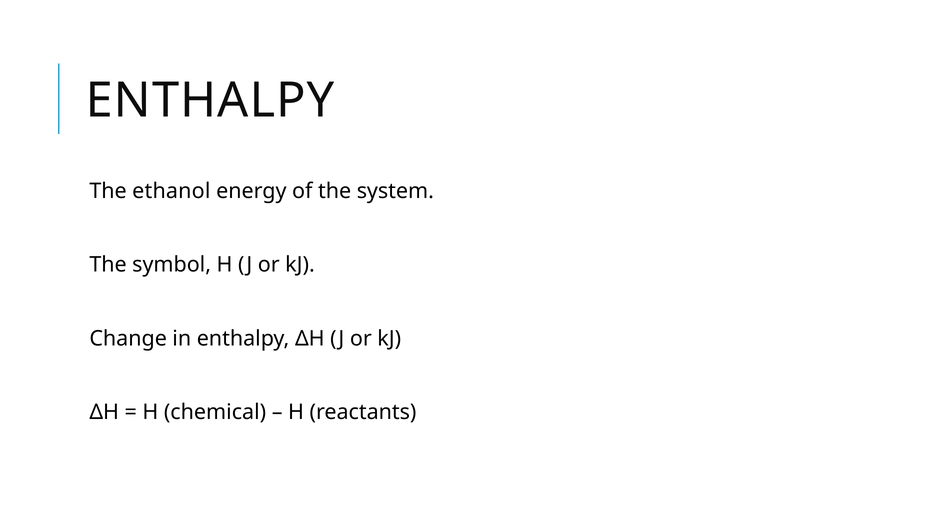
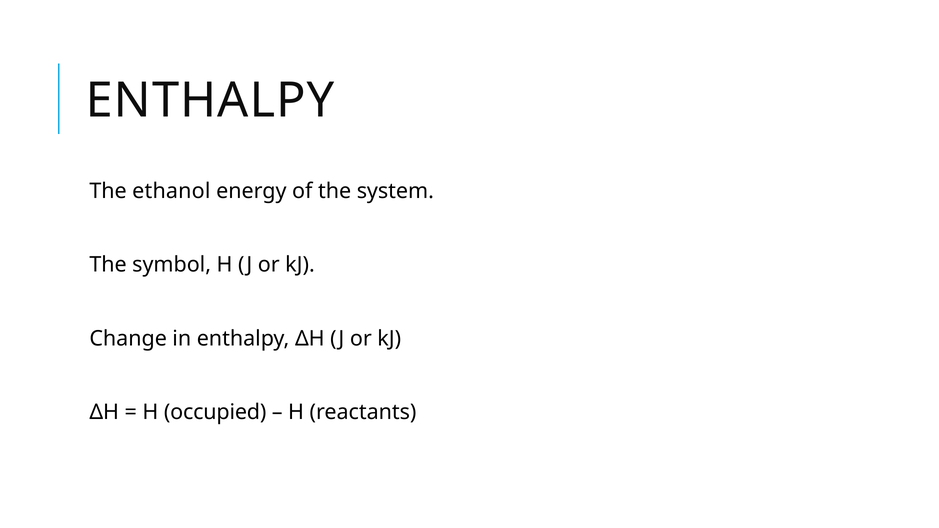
chemical: chemical -> occupied (215, 412)
